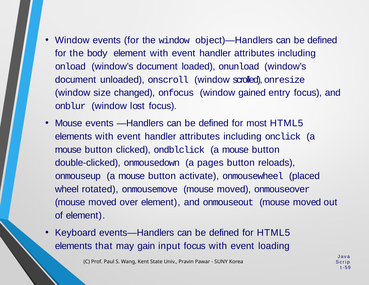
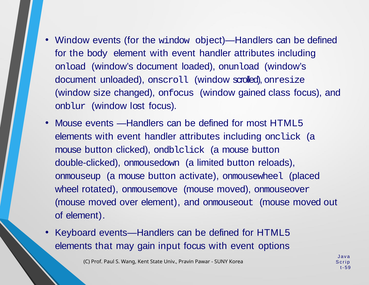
entry: entry -> class (279, 93)
pages: pages -> limited (210, 163)
loading: loading -> options (274, 246)
